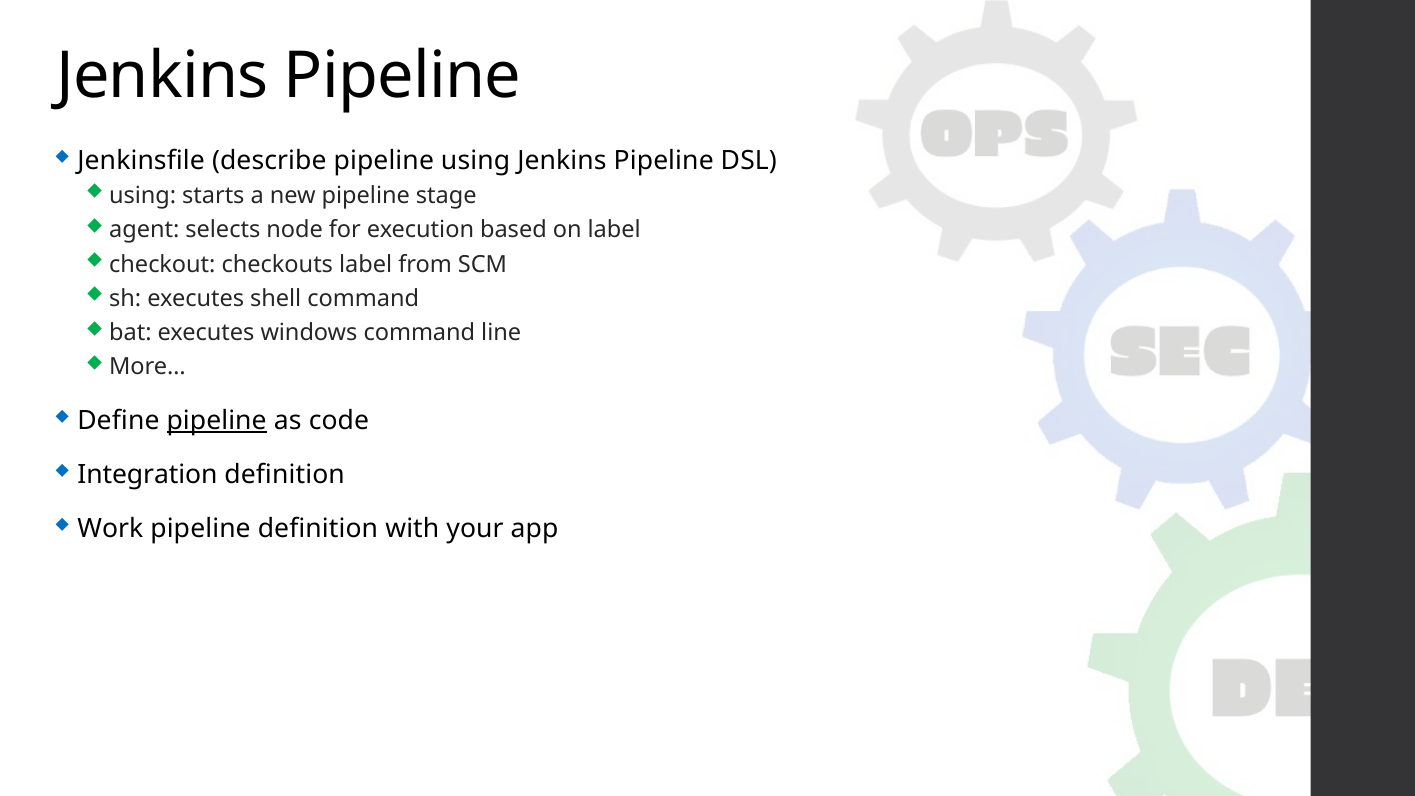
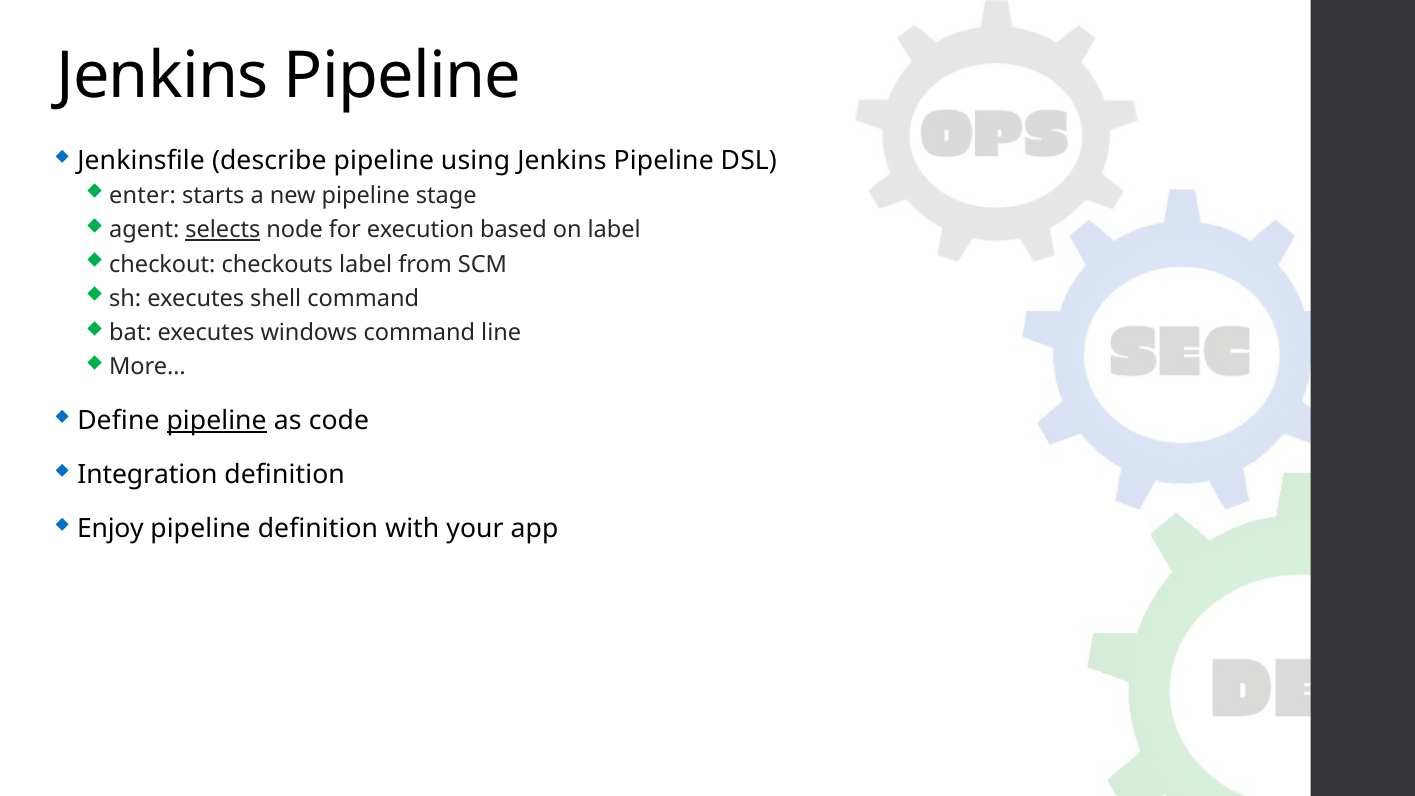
using: using -> enter (143, 196)
selects underline: none -> present (223, 230)
Work: Work -> Enjoy (110, 528)
